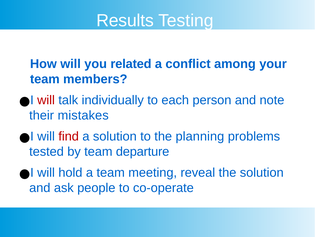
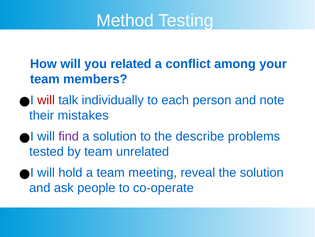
Results: Results -> Method (125, 21)
find colour: red -> purple (69, 136)
planning: planning -> describe (200, 136)
departure: departure -> unrelated (143, 151)
